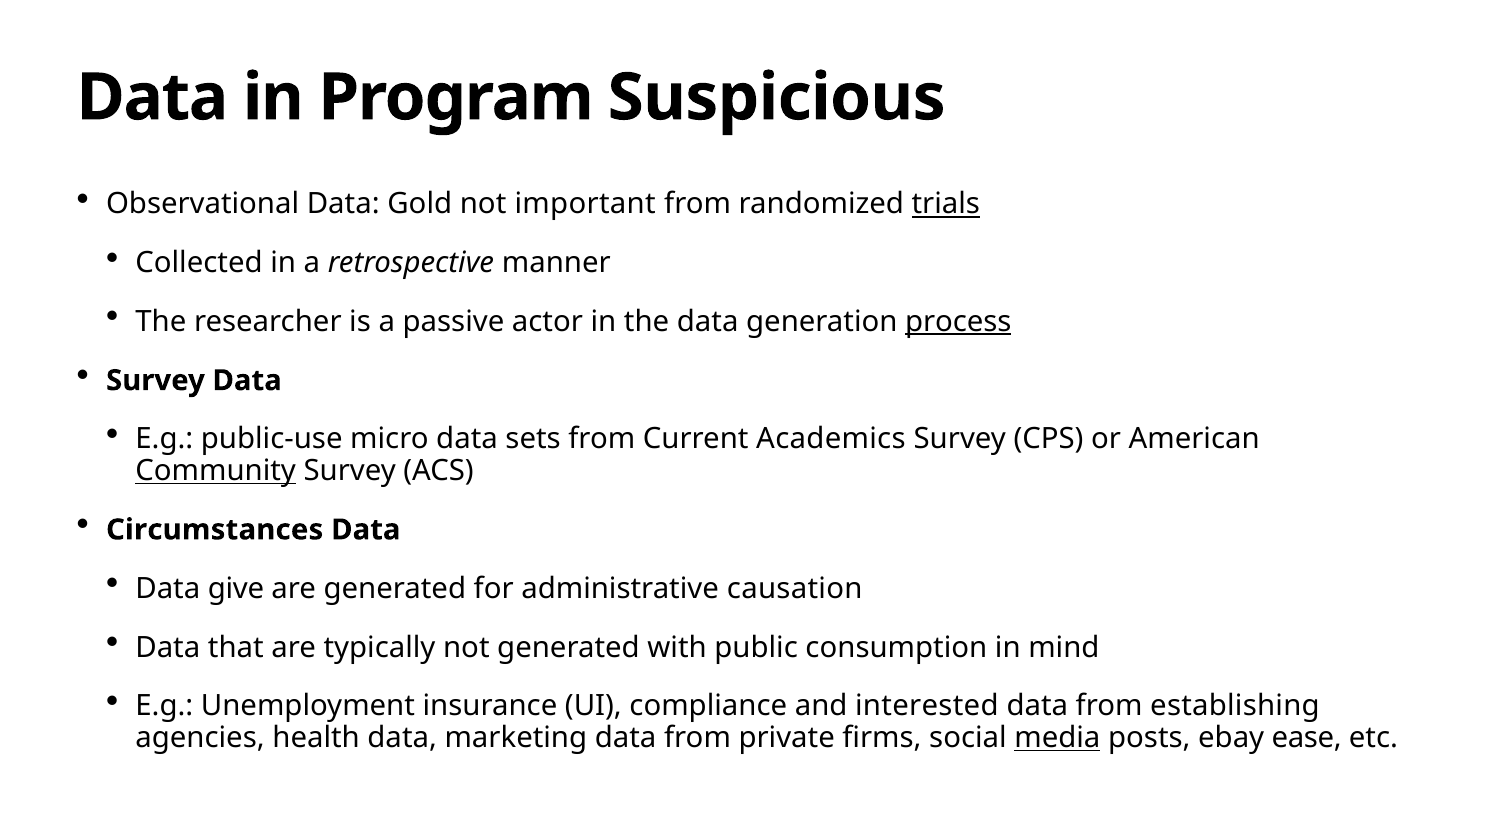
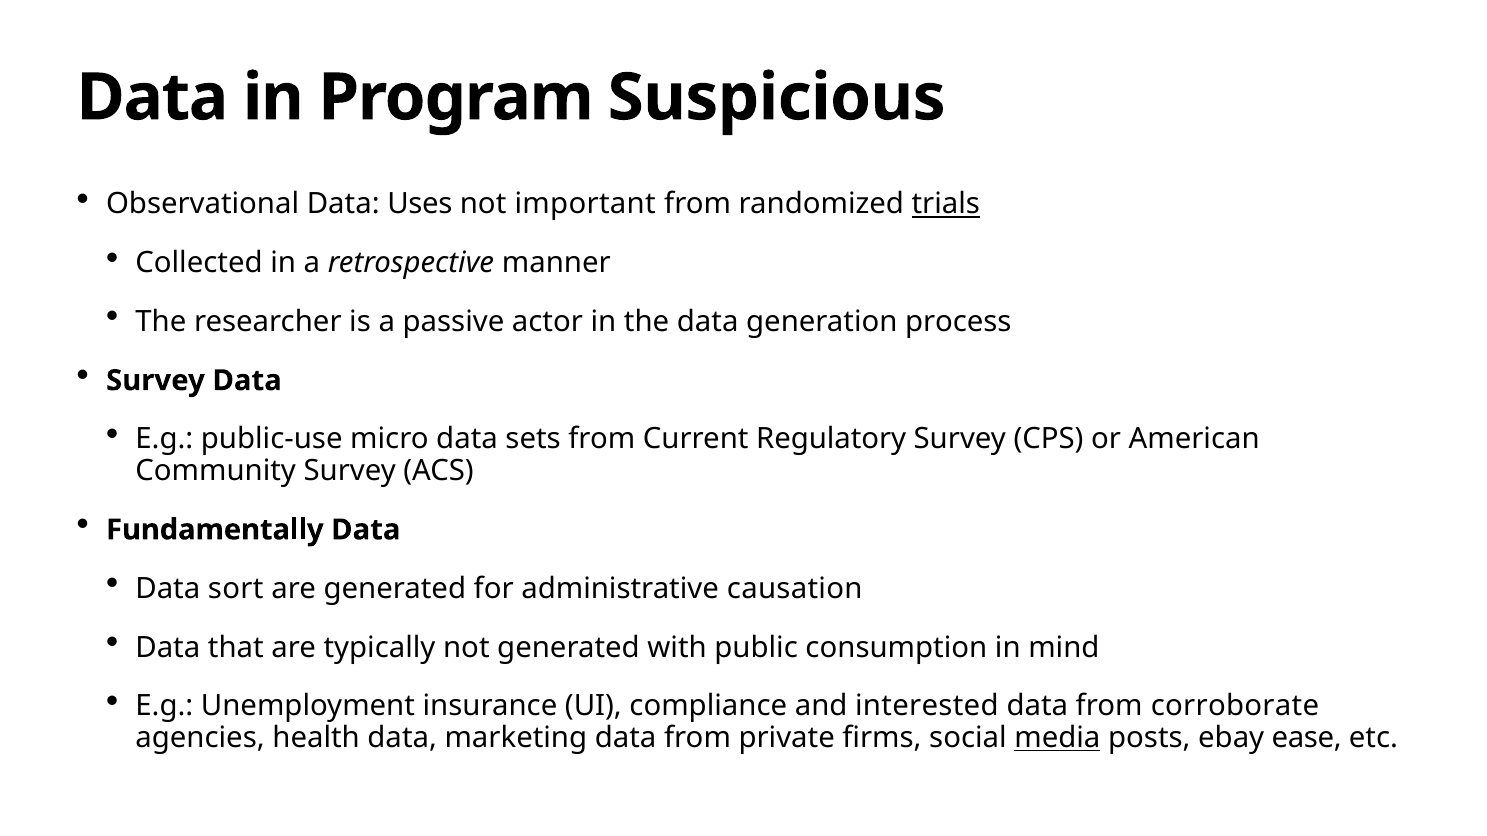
Gold: Gold -> Uses (420, 204)
process underline: present -> none (958, 322)
Academics: Academics -> Regulatory (831, 440)
Community underline: present -> none (216, 471)
Circumstances: Circumstances -> Fundamentally (215, 530)
give: give -> sort (236, 589)
establishing: establishing -> corroborate (1235, 706)
